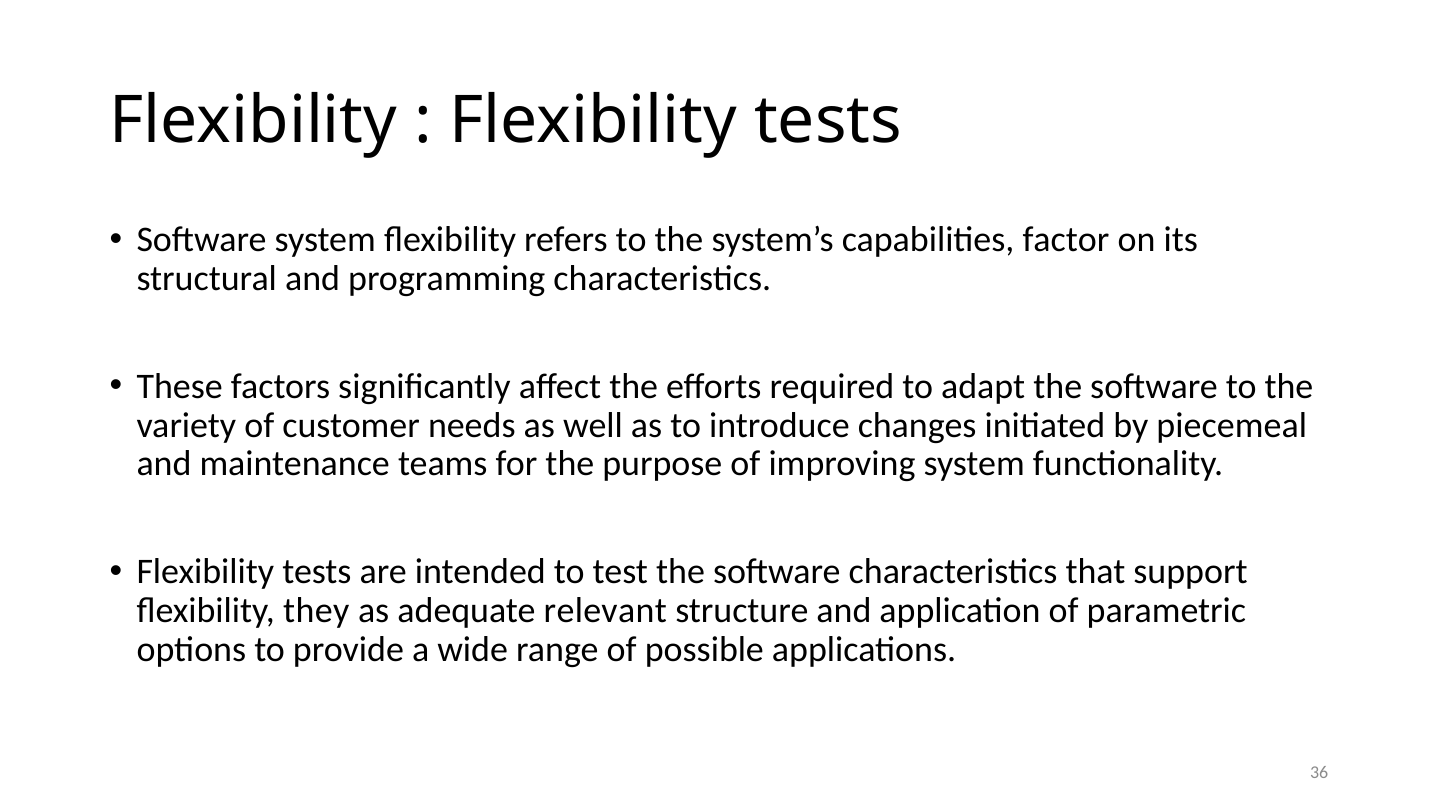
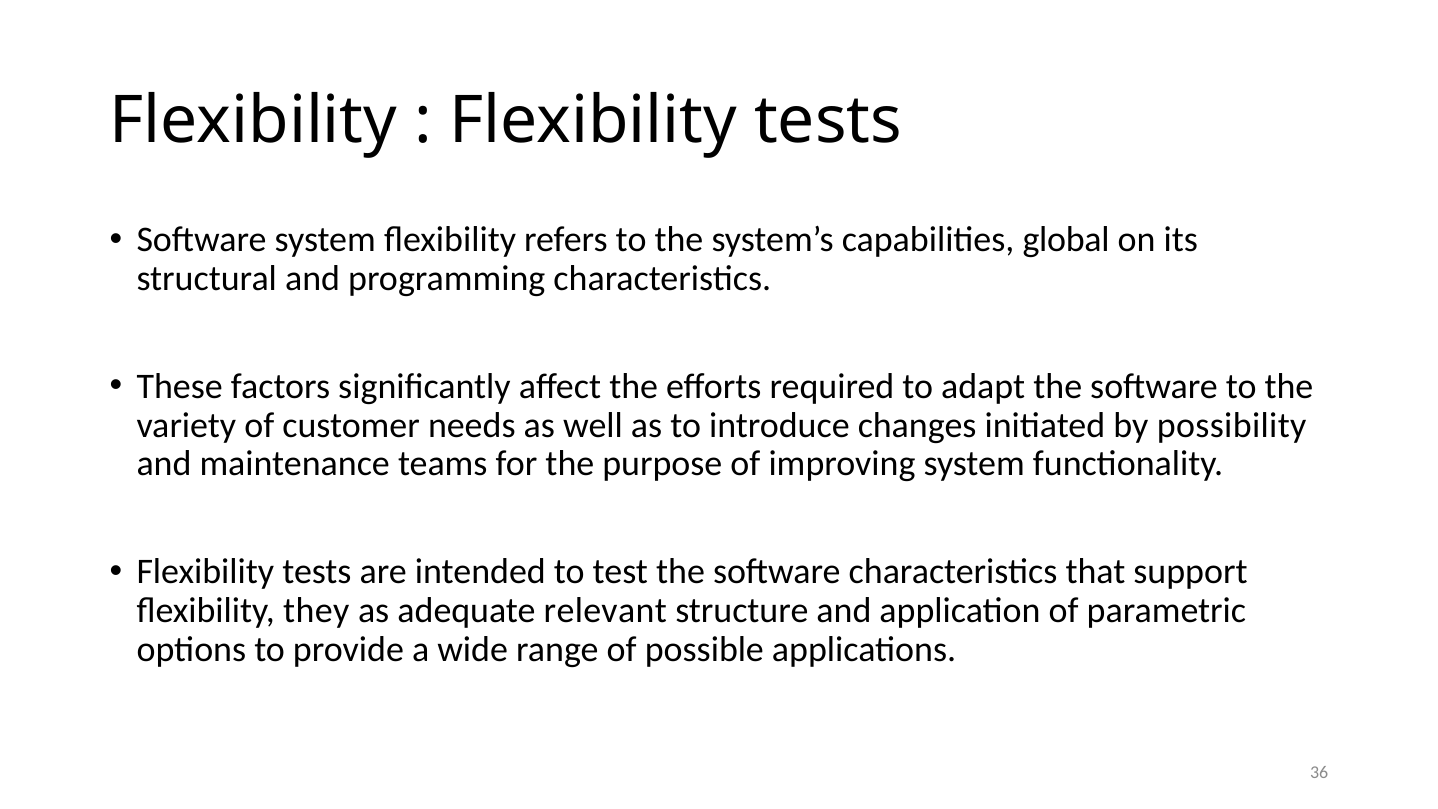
factor: factor -> global (1066, 240)
piecemeal: piecemeal -> possibility (1232, 425)
